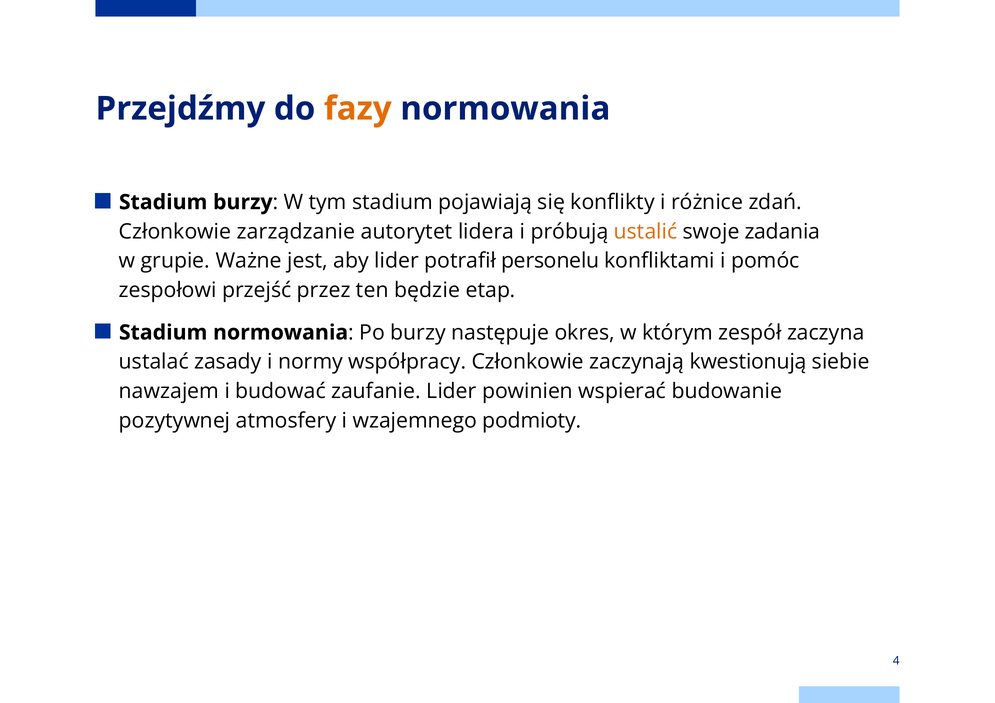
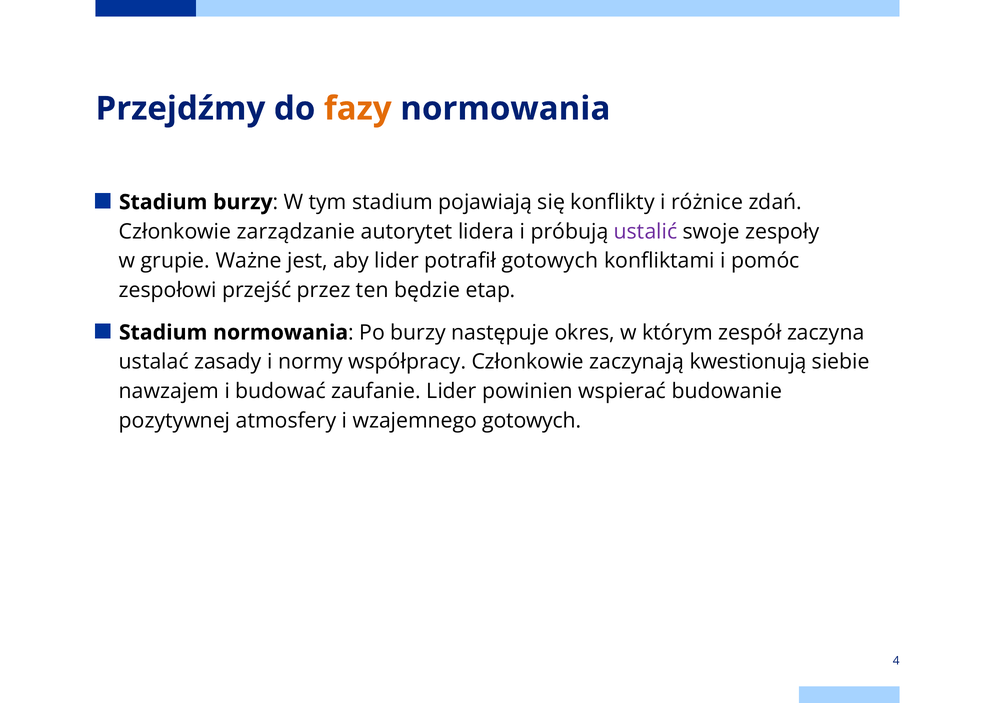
ustalić colour: orange -> purple (646, 232)
zadania: zadania -> zespoły (782, 232)
potrafił personelu: personelu -> gotowych (550, 261)
wzajemnego podmioty: podmioty -> gotowych (532, 421)
